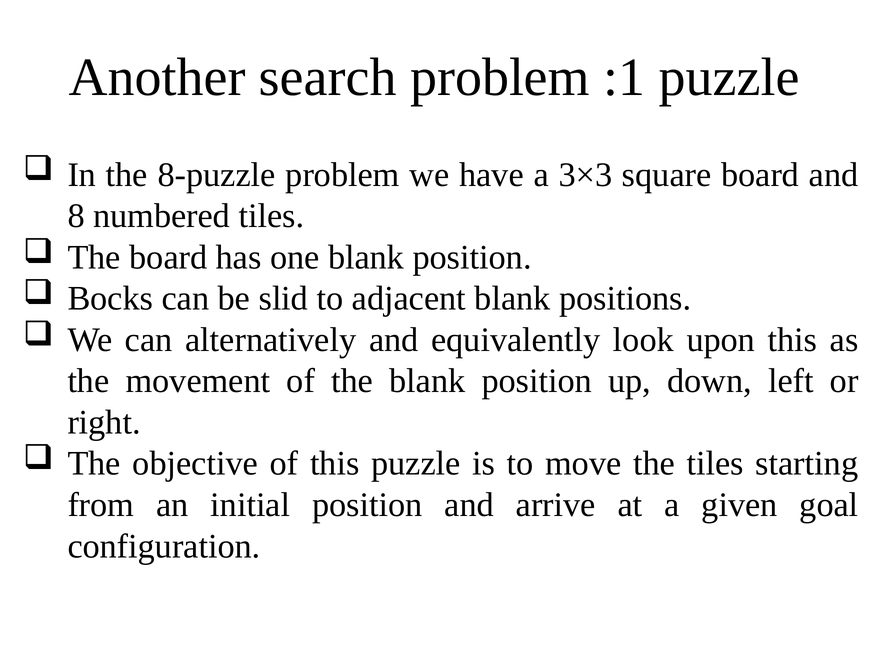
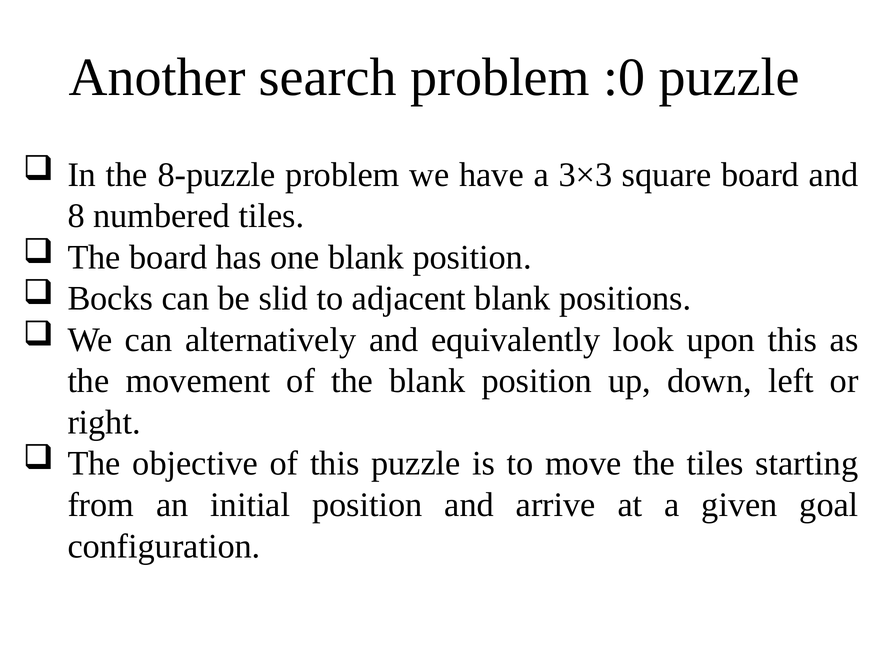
:1: :1 -> :0 (624, 77)
